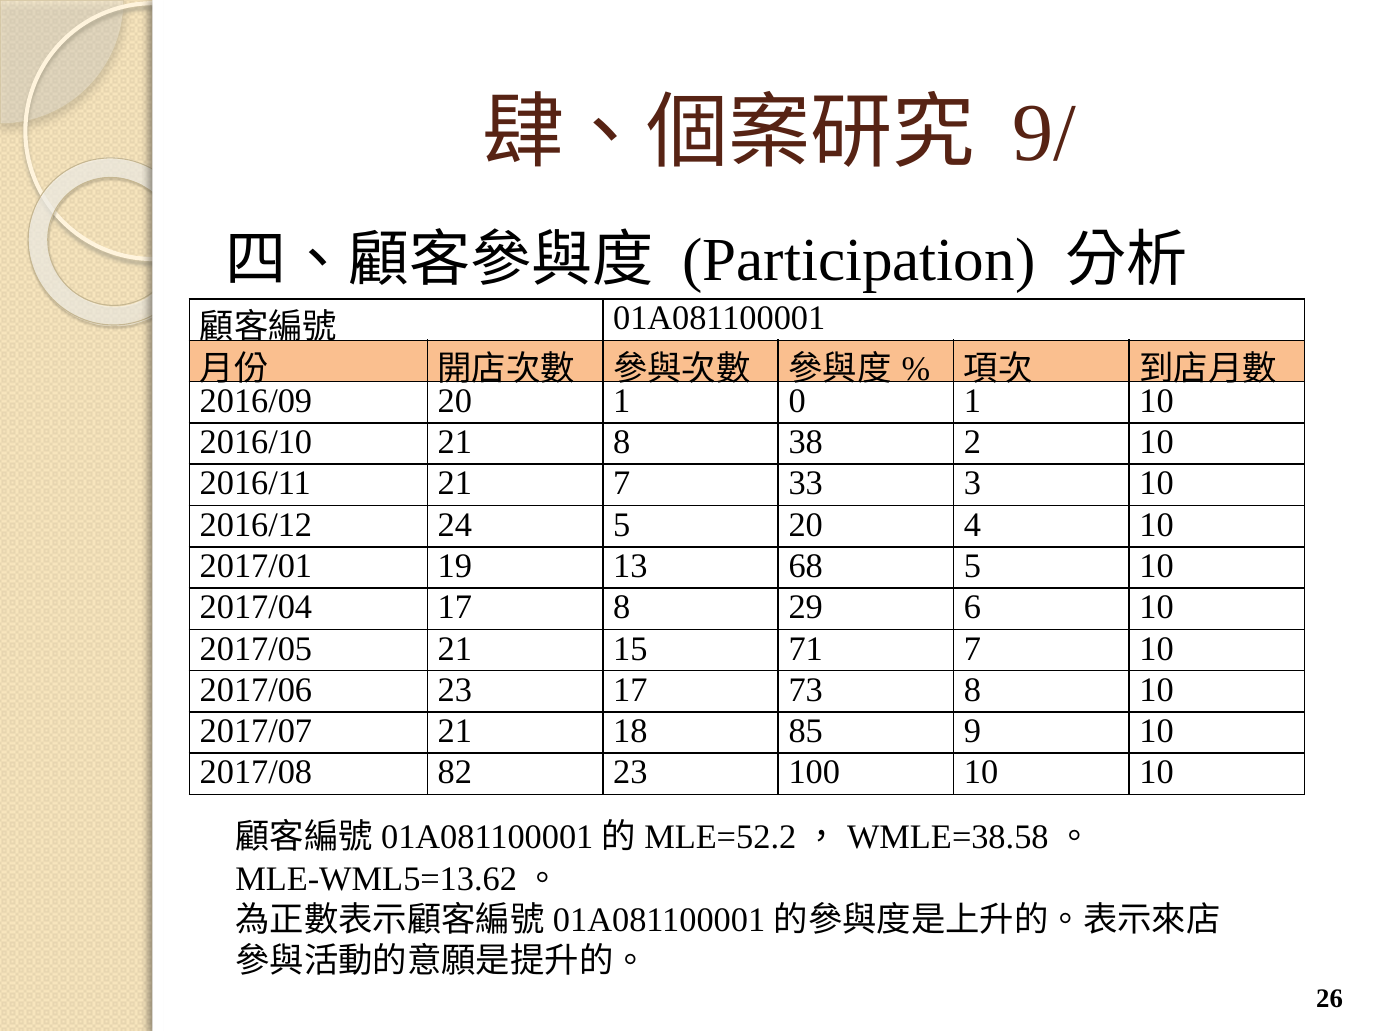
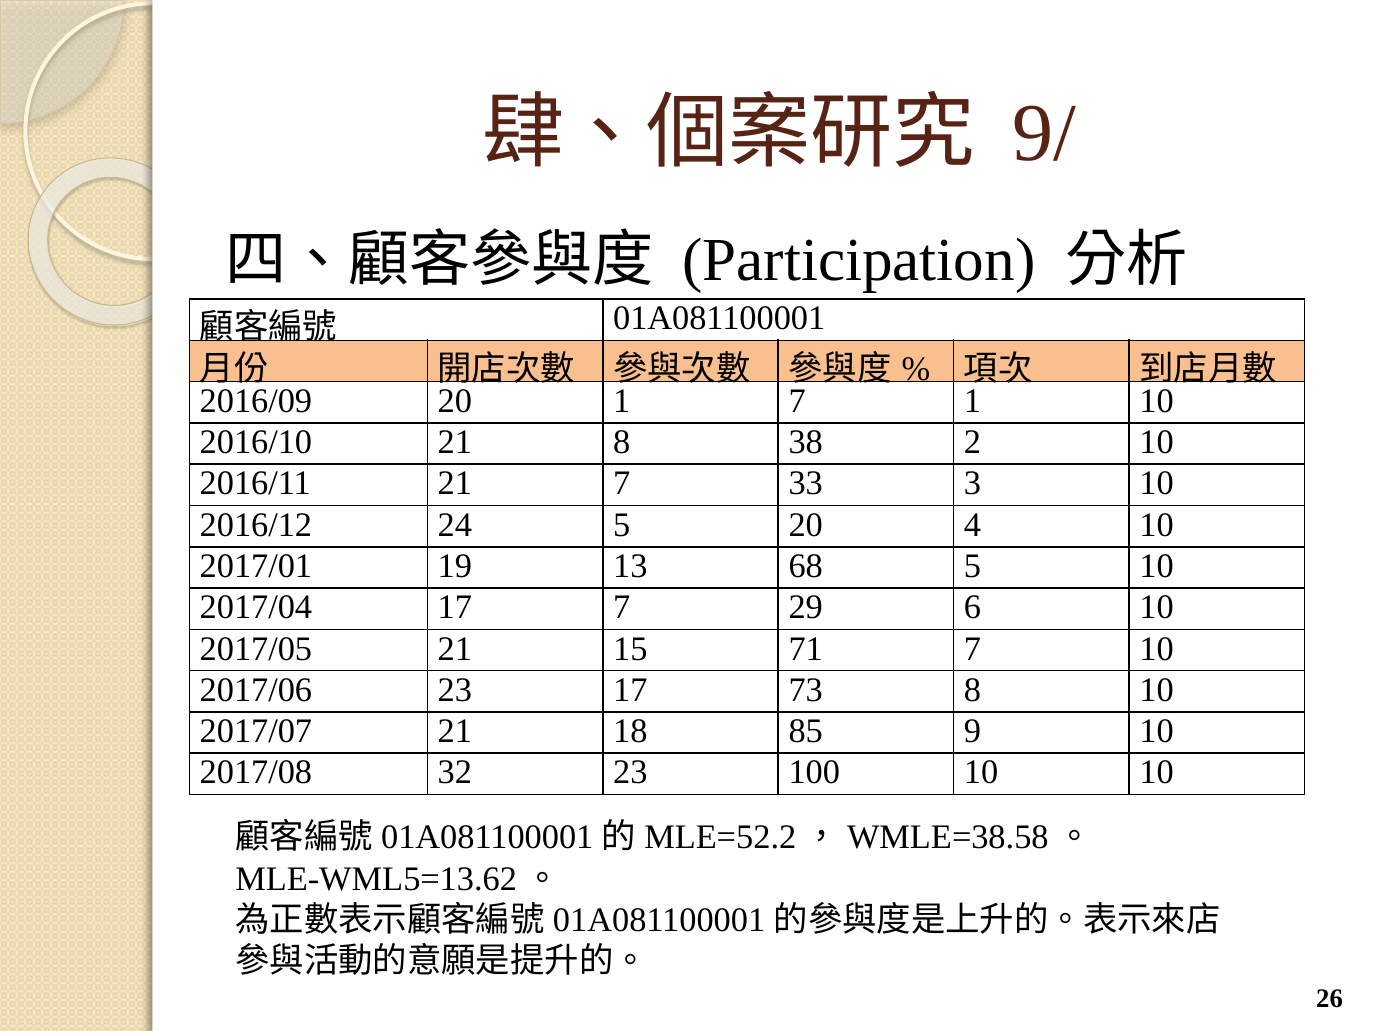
1 0: 0 -> 7 (797, 401)
17 8: 8 -> 7 (622, 608)
82: 82 -> 32 (455, 773)
